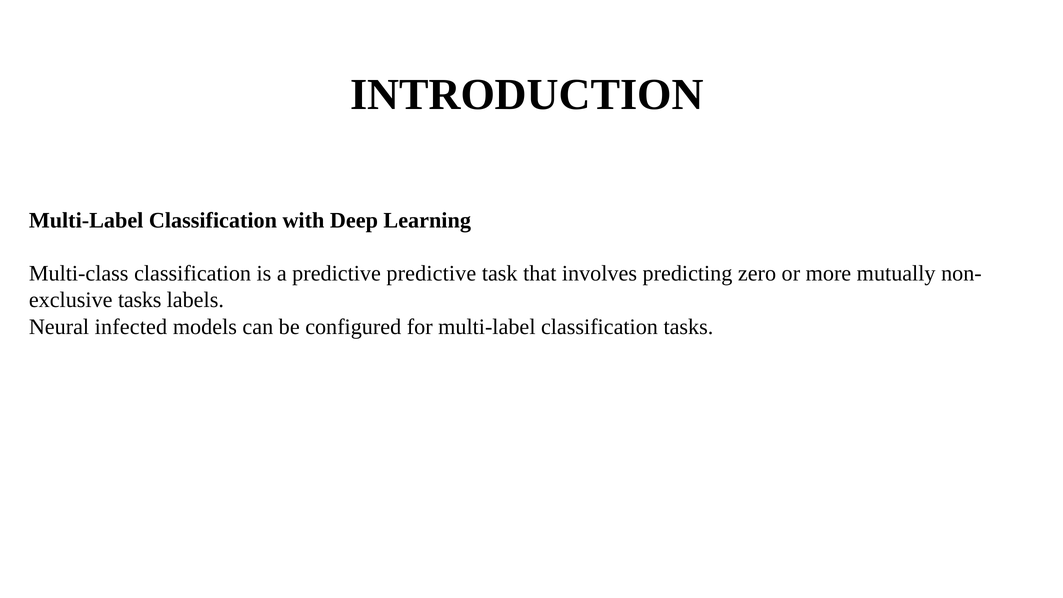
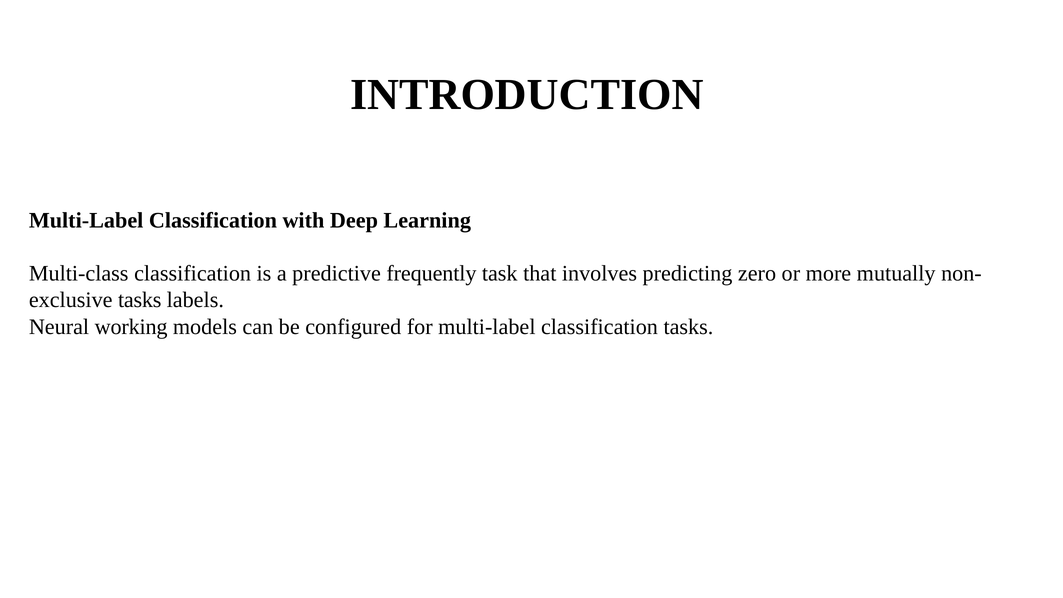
predictive predictive: predictive -> frequently (431, 274)
infected: infected -> working (131, 327)
